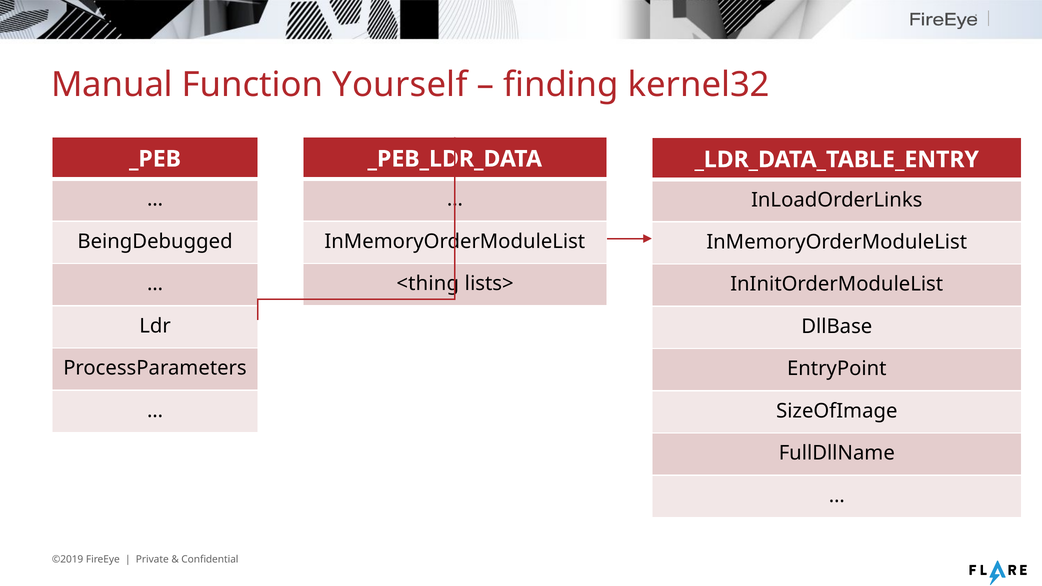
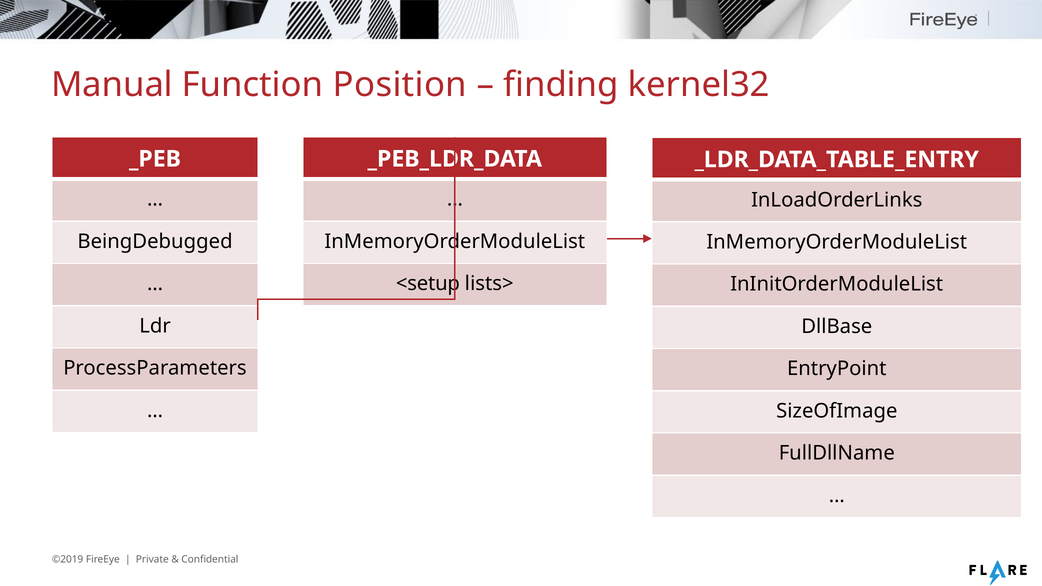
Yourself: Yourself -> Position (400, 85)
<thing: <thing -> <setup (428, 284)
